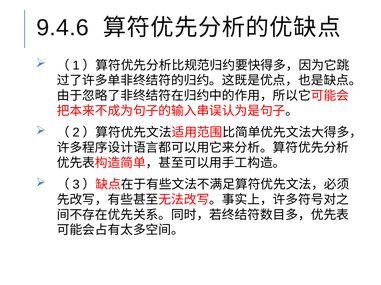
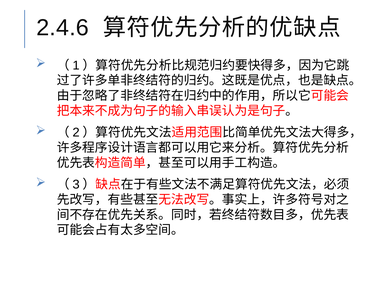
9.4.6: 9.4.6 -> 2.4.6 (63, 28)
